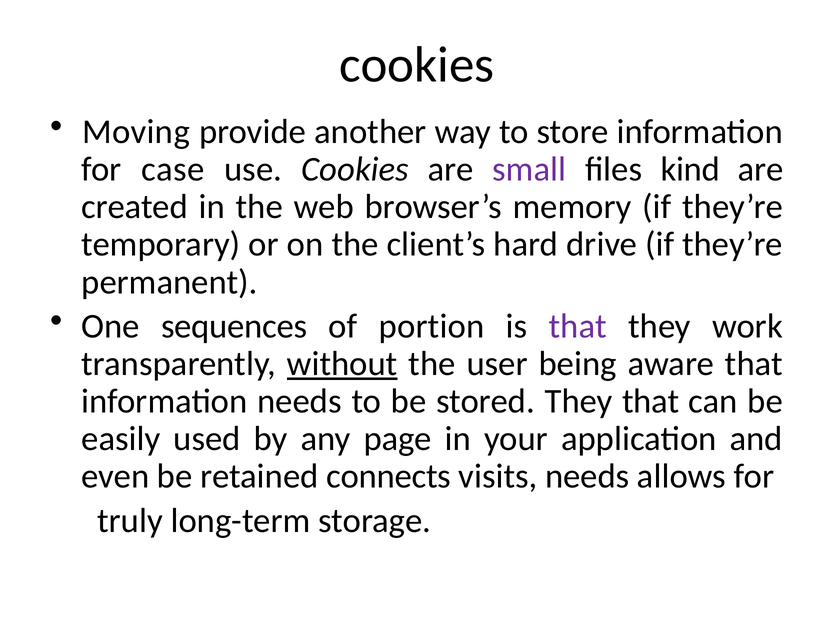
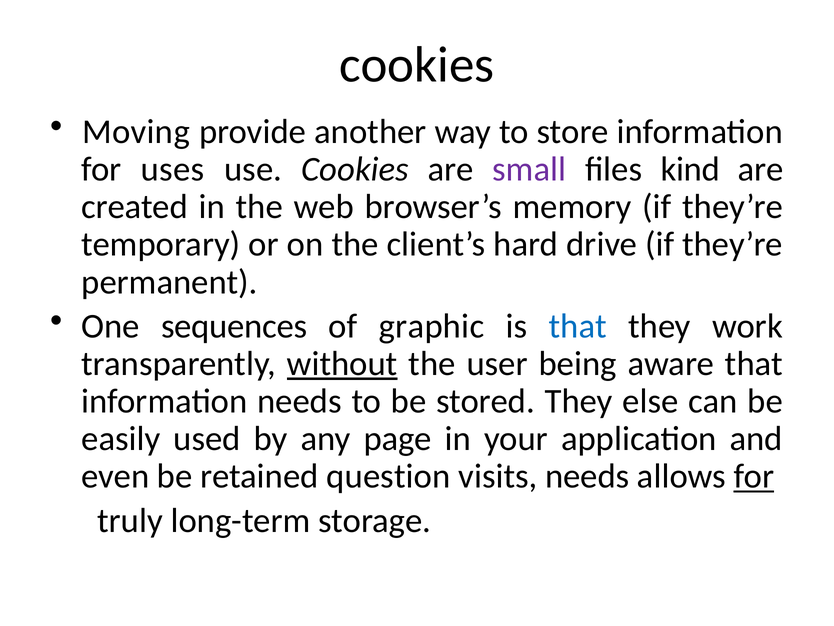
case: case -> uses (173, 169)
portion: portion -> graphic (432, 326)
that colour: purple -> blue (578, 326)
They that: that -> else (650, 401)
connects: connects -> question (389, 476)
for underline: none -> present (754, 476)
